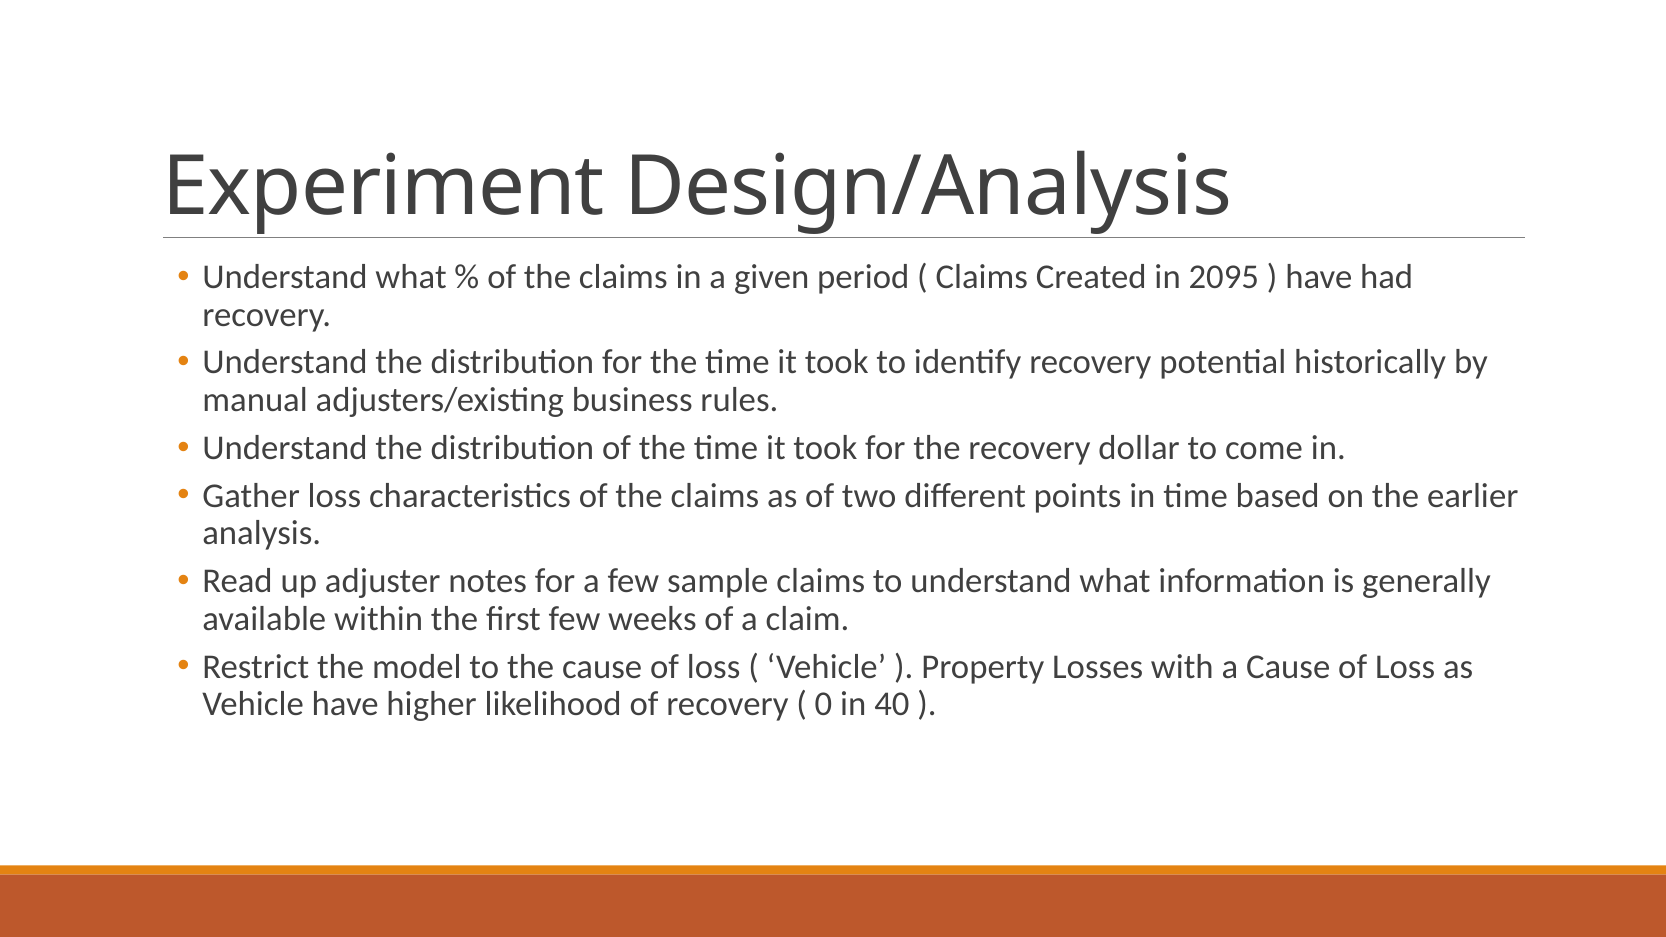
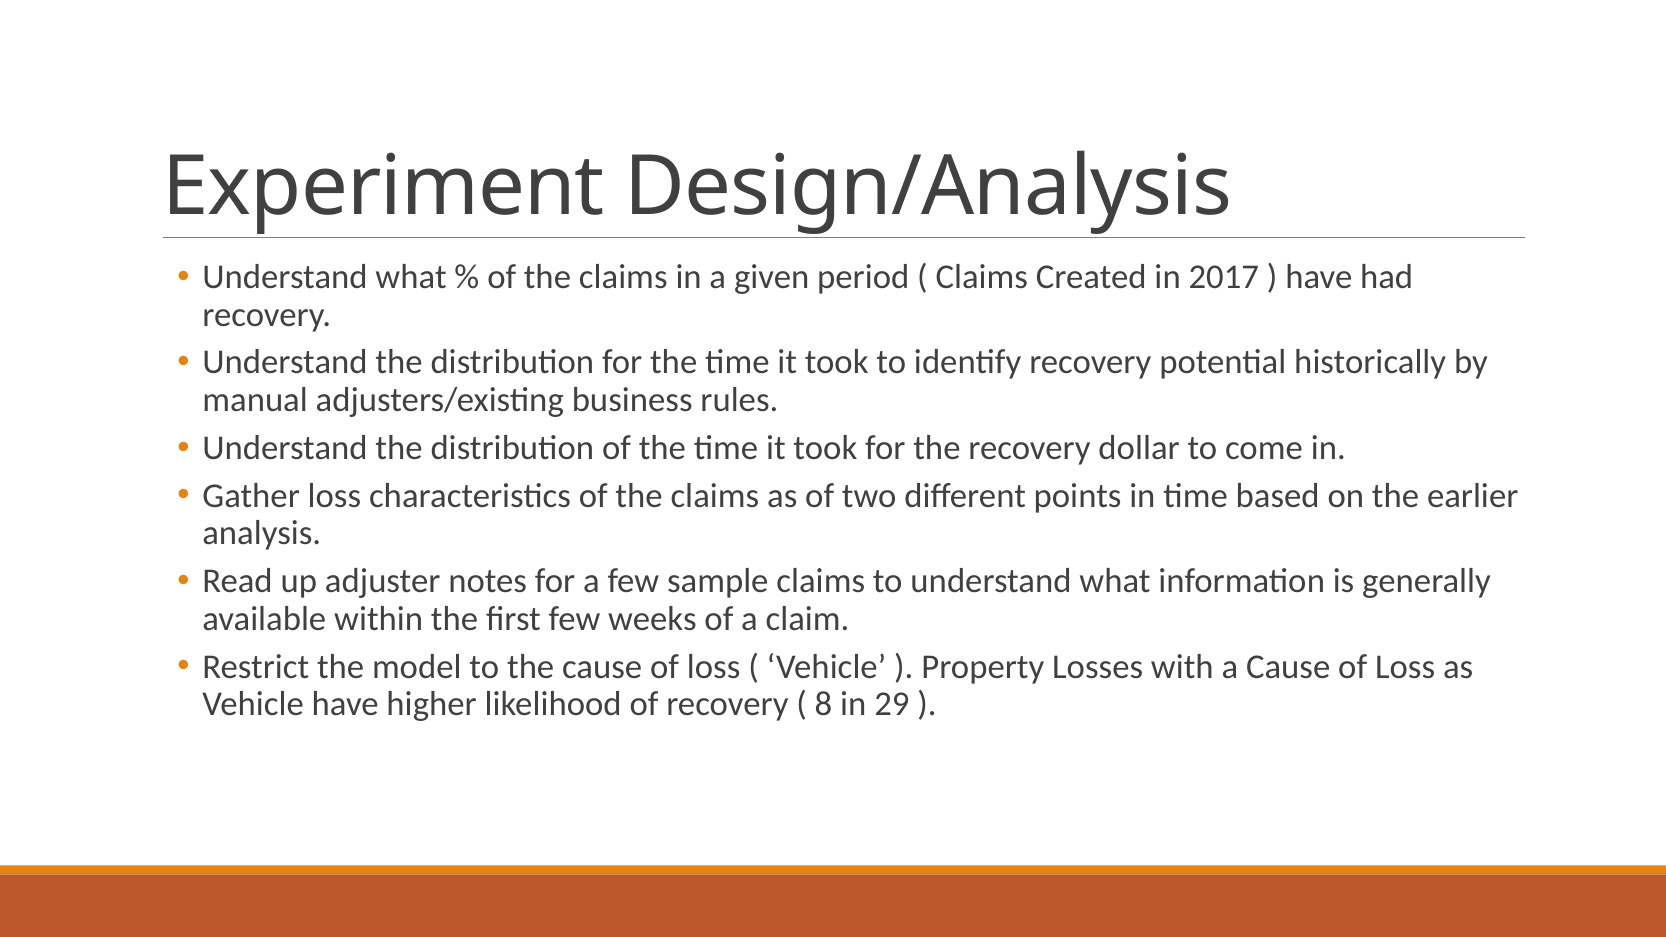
2095: 2095 -> 2017 (1224, 277)
0: 0 -> 8 (823, 705)
40: 40 -> 29 (892, 705)
